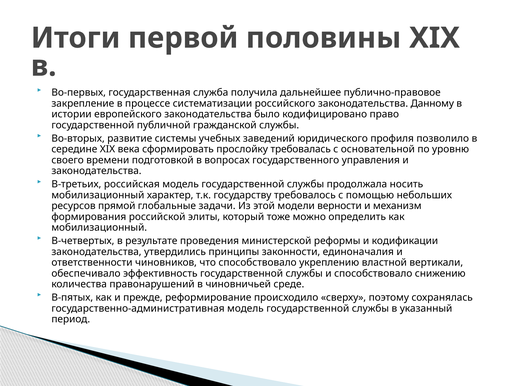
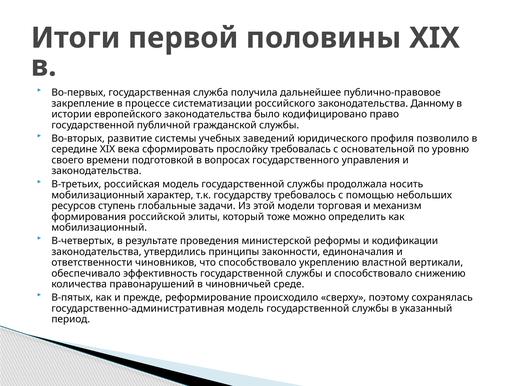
прямой: прямой -> ступень (117, 206)
верности: верности -> торговая (339, 206)
